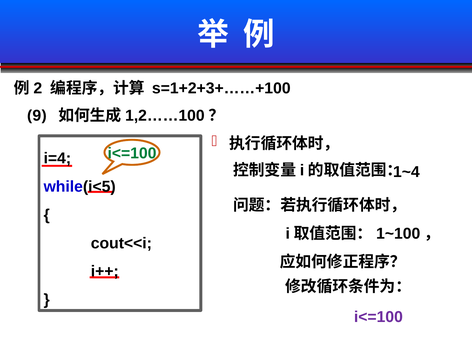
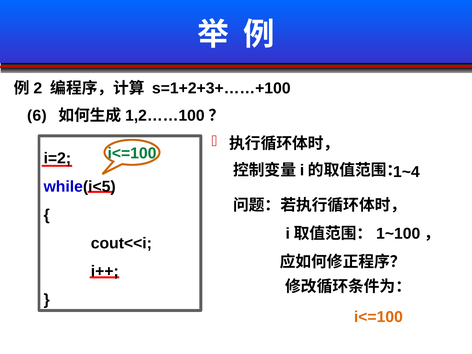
9: 9 -> 6 (37, 116)
i=4: i=4 -> i=2 (57, 158)
i<=100 colour: purple -> orange (378, 317)
